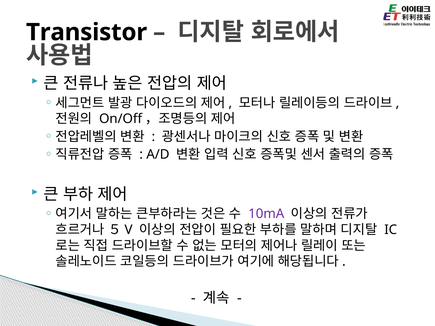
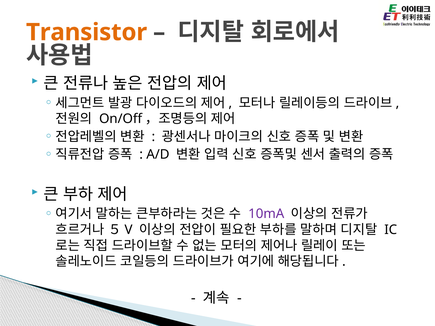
Transistor colour: black -> orange (87, 32)
